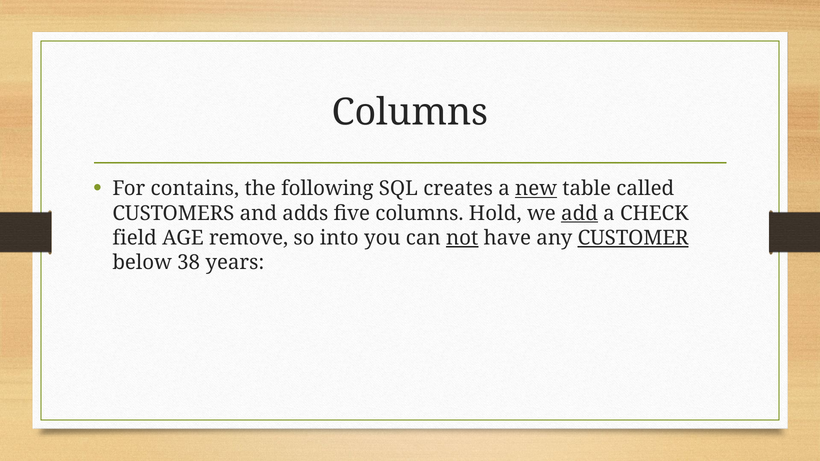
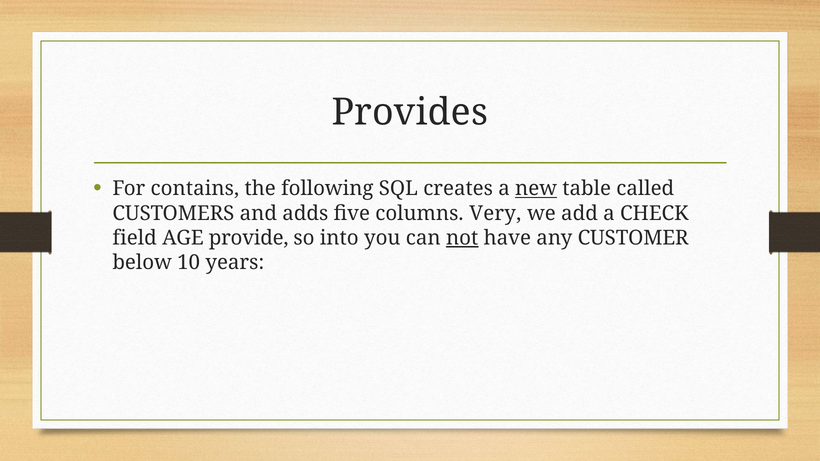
Columns: Columns -> Provides (410, 113)
Hold: Hold -> Very (495, 213)
add underline: present -> none (579, 213)
remove: remove -> provide (249, 238)
CUSTOMER underline: present -> none (633, 238)
38: 38 -> 10 (189, 263)
